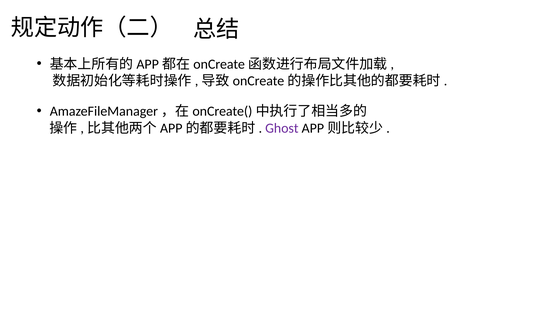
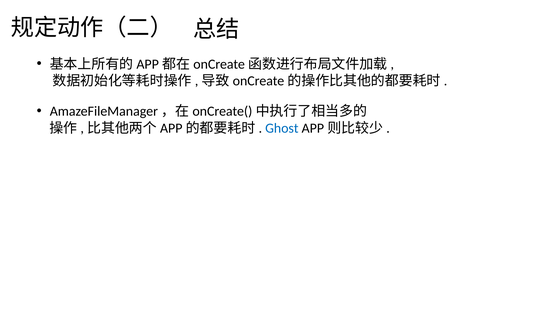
Ghost colour: purple -> blue (282, 128)
